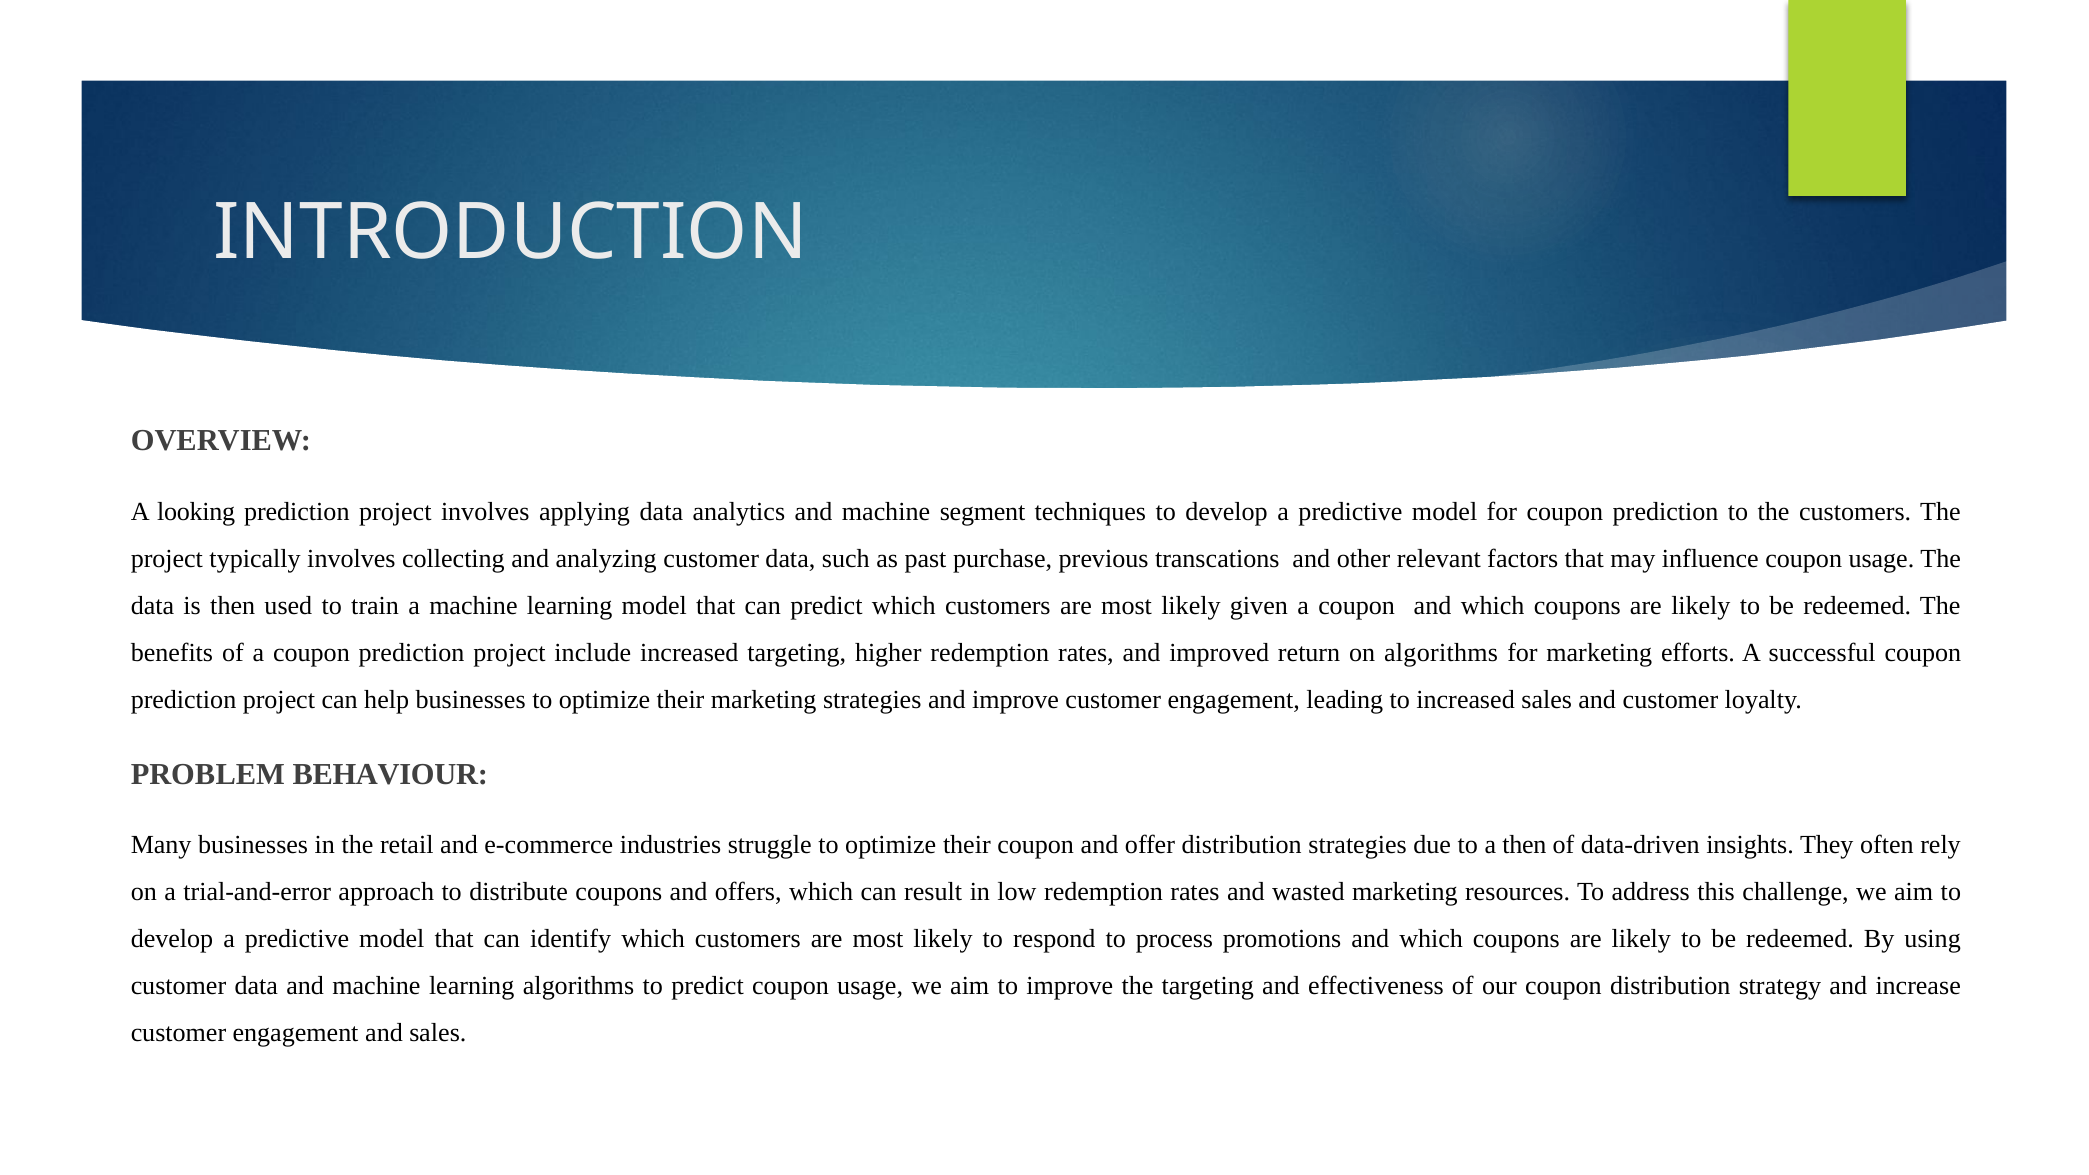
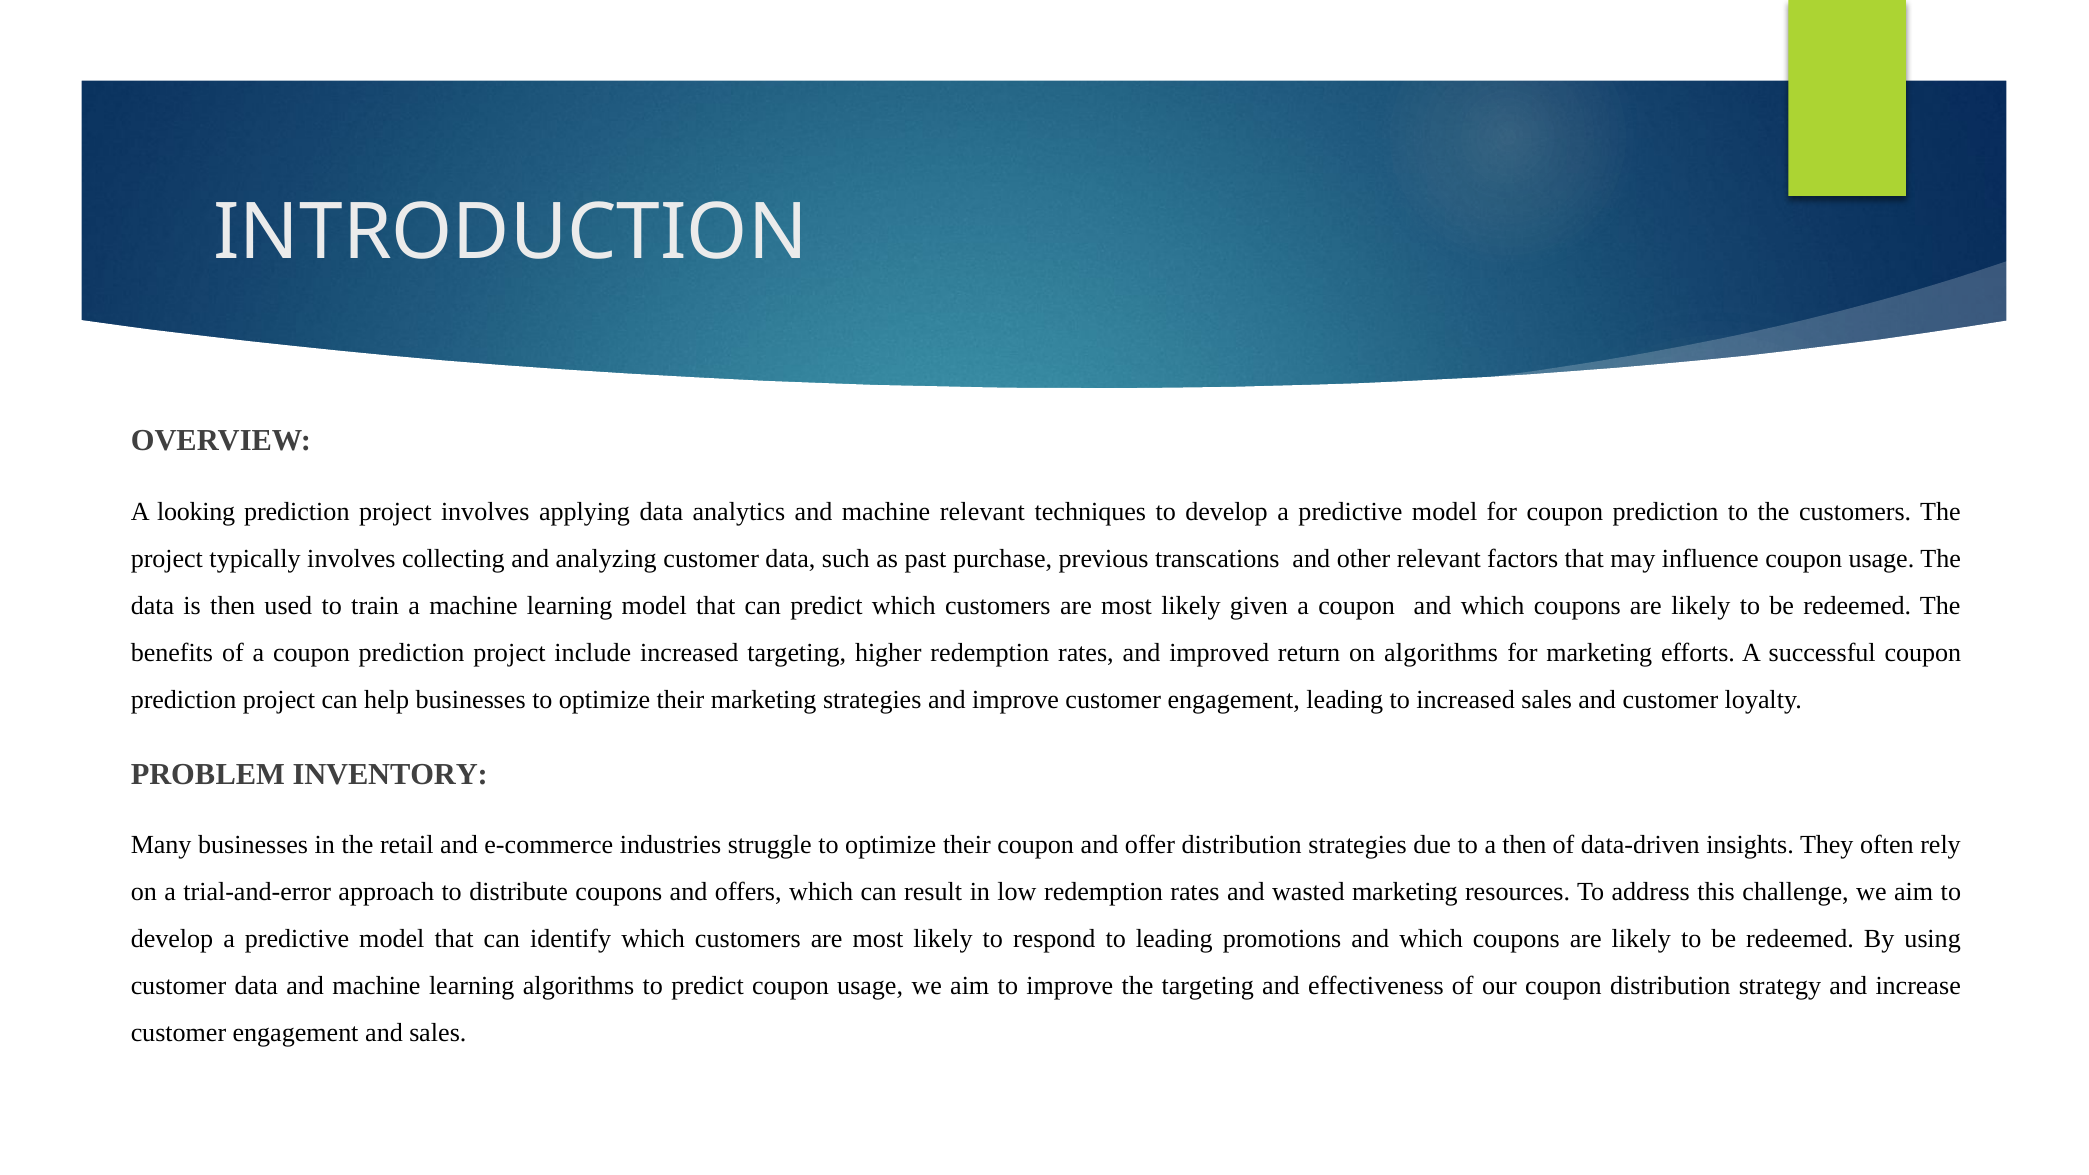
machine segment: segment -> relevant (982, 512)
BEHAVIOUR: BEHAVIOUR -> INVENTORY (390, 774)
to process: process -> leading (1174, 939)
